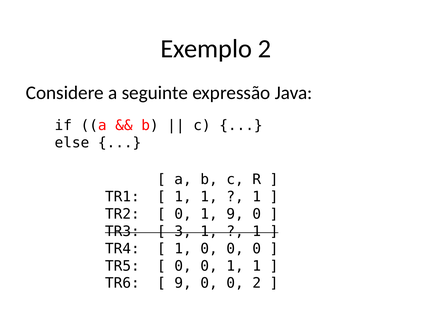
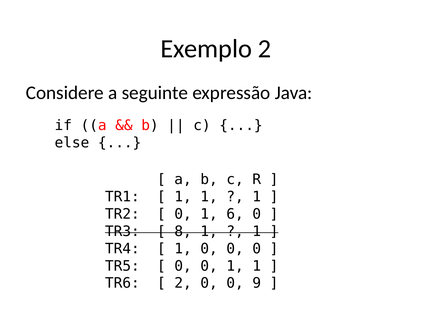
1 9: 9 -> 6 (235, 214)
3: 3 -> 8 (183, 231)
9: 9 -> 2 (183, 283)
0 2: 2 -> 9 (257, 283)
